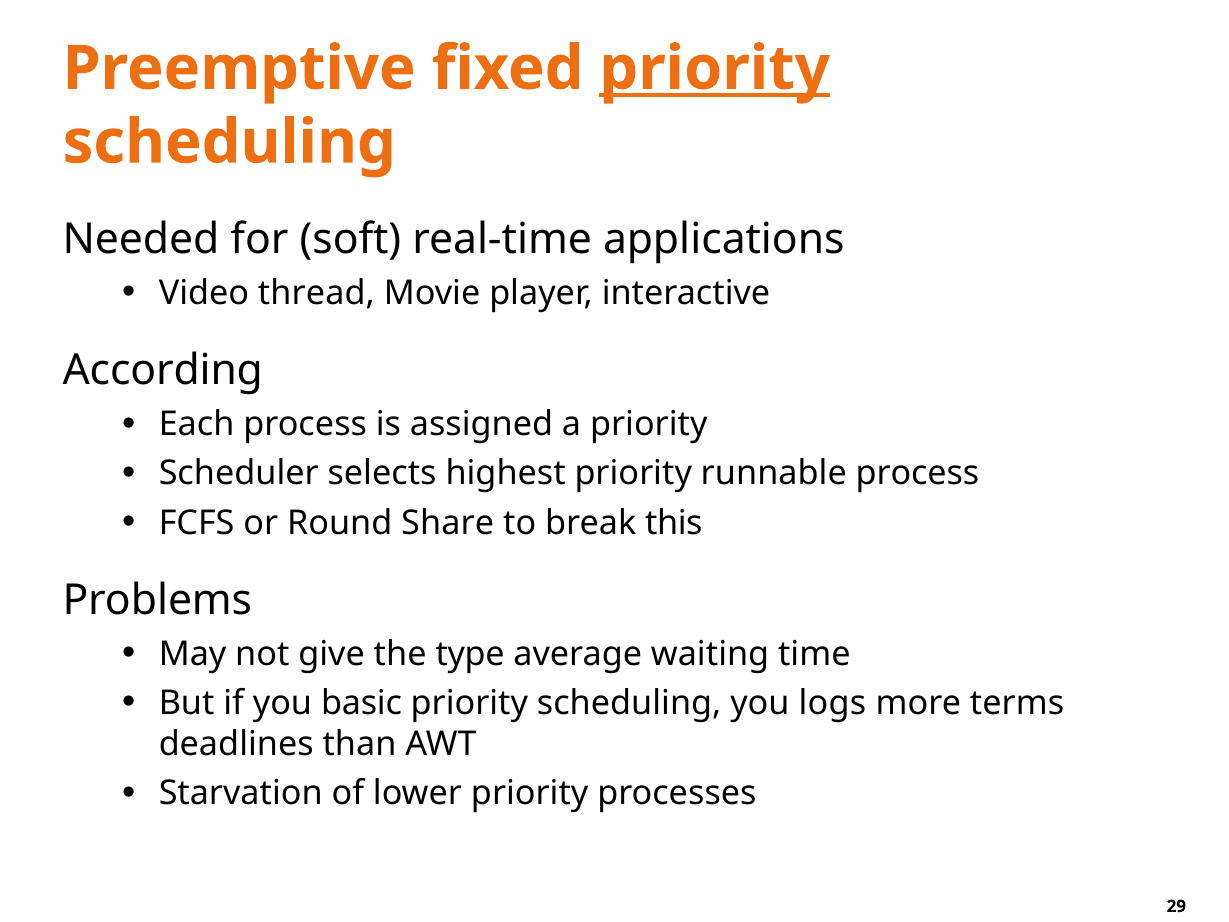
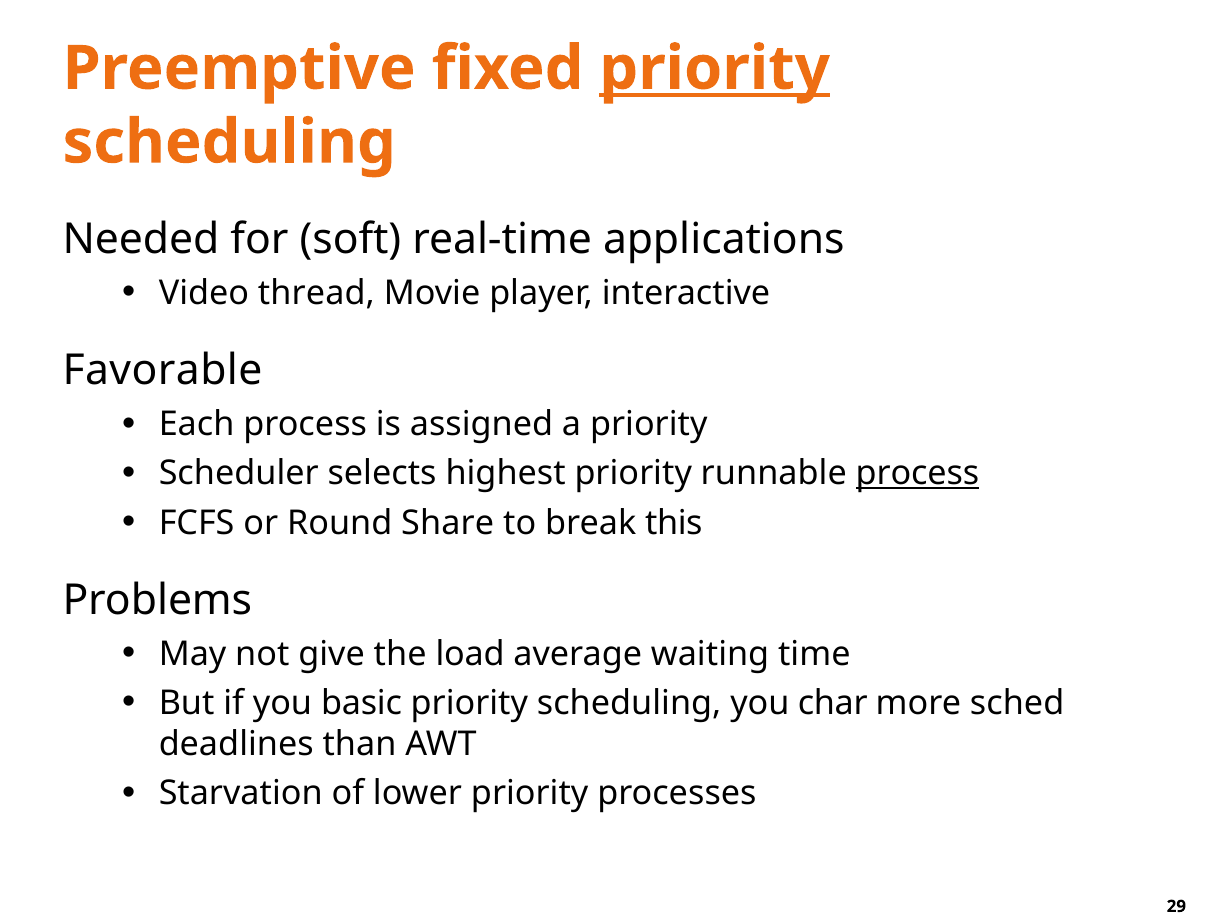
According: According -> Favorable (162, 371)
process underline: none -> present (917, 474)
type: type -> load (470, 654)
logs: logs -> char (833, 703)
terms: terms -> sched (1017, 703)
